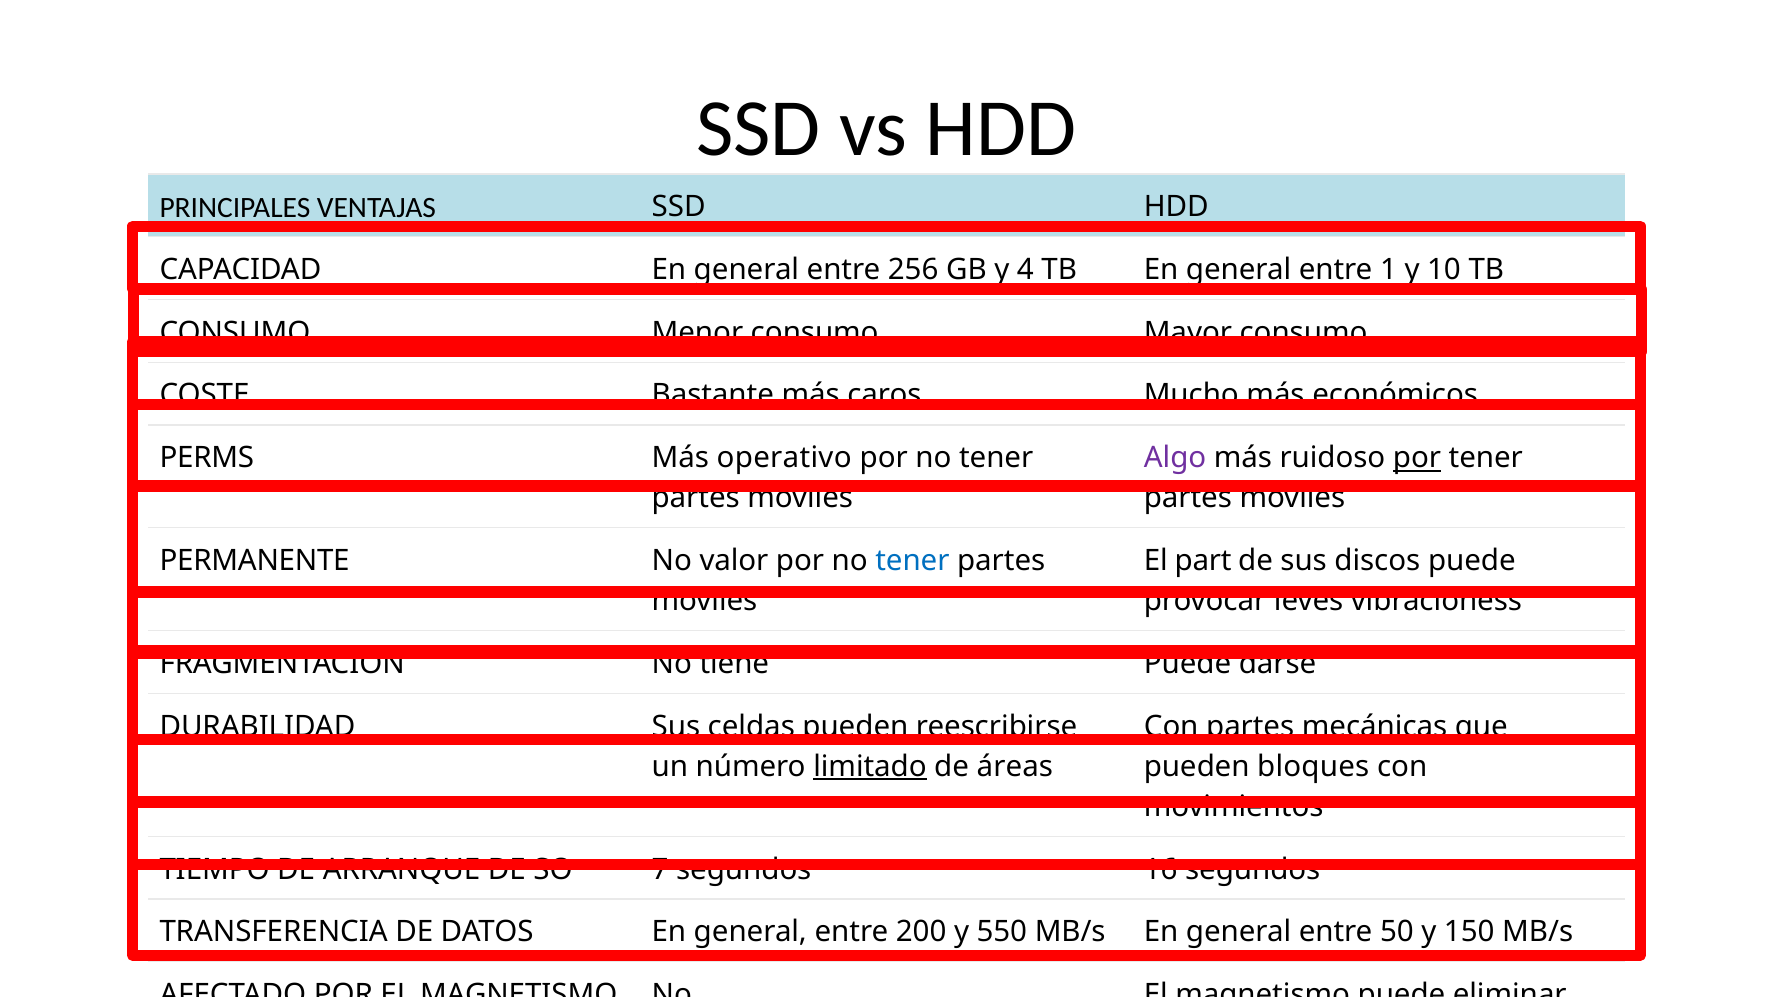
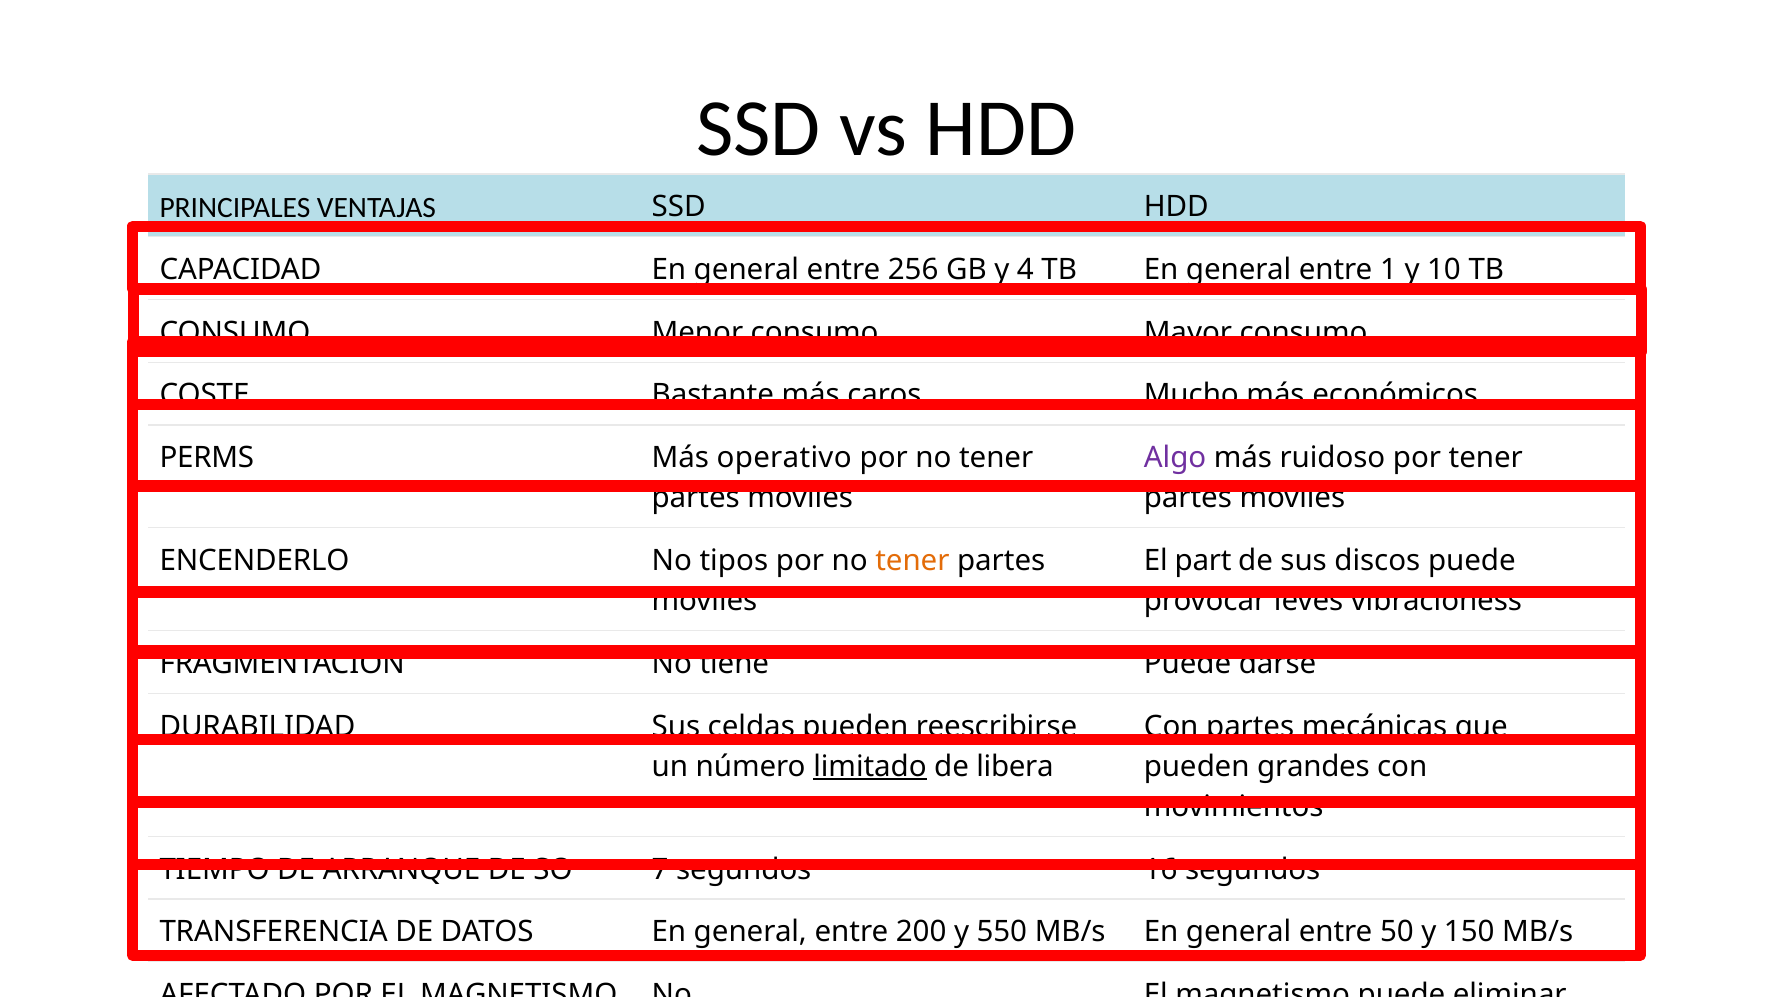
por underline: present -> none (1417, 458)
PERMANENTE: PERMANENTE -> ENCENDERLO (255, 561)
valor: valor -> tipos (734, 561)
tener colour: blue -> orange (912, 561)
áreas: áreas -> libera (1015, 767)
bloques: bloques -> grandes (1313, 767)
